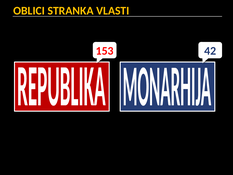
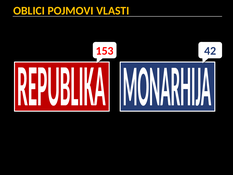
STRANKA: STRANKA -> POJMOVI (71, 11)
